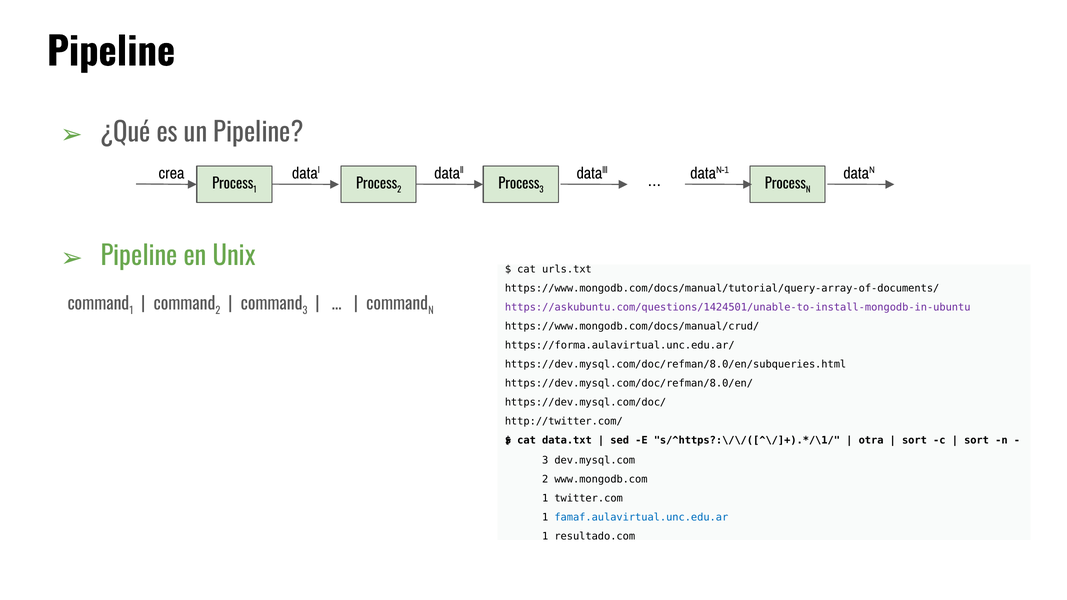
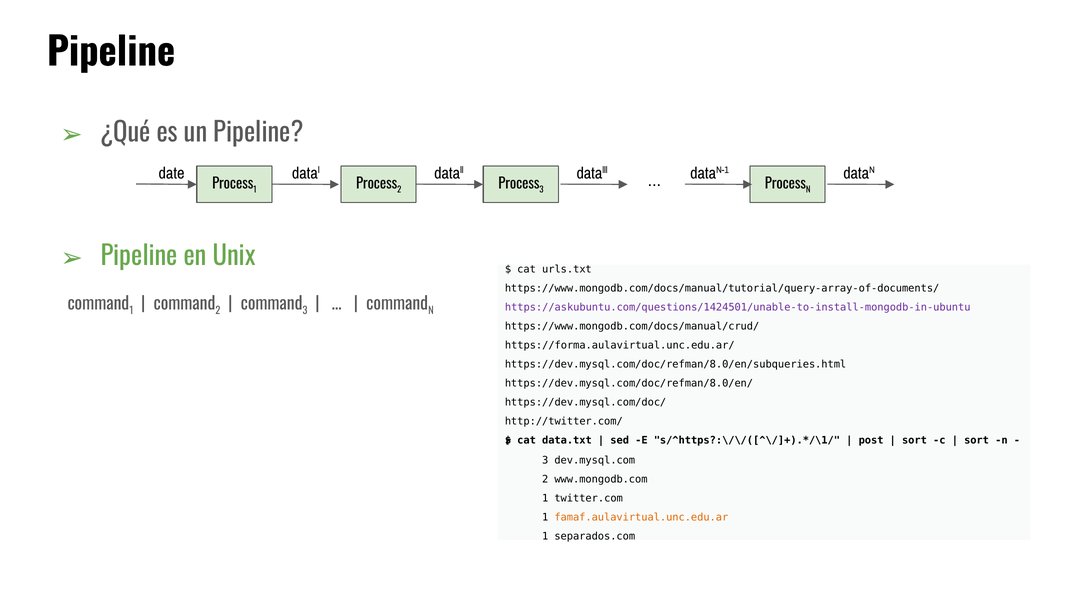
crea: crea -> date (172, 173)
otra: otra -> post (871, 440)
famaf.aulavirtual.unc.edu.ar colour: blue -> orange (641, 517)
resultado.com: resultado.com -> separados.com (595, 536)
